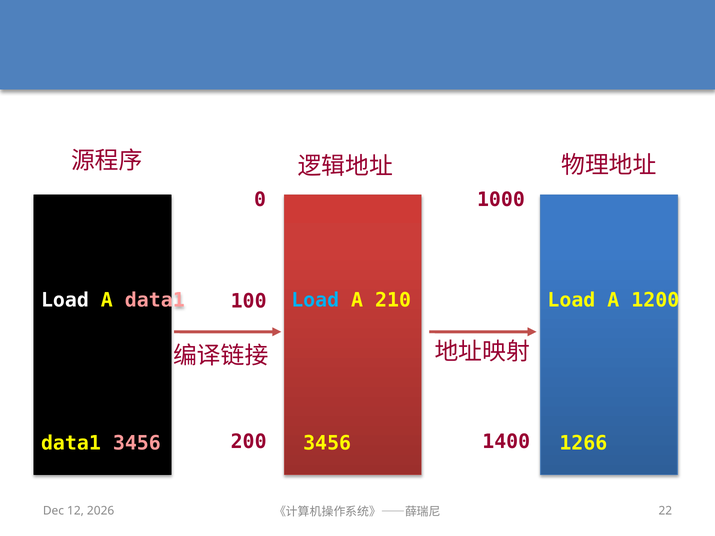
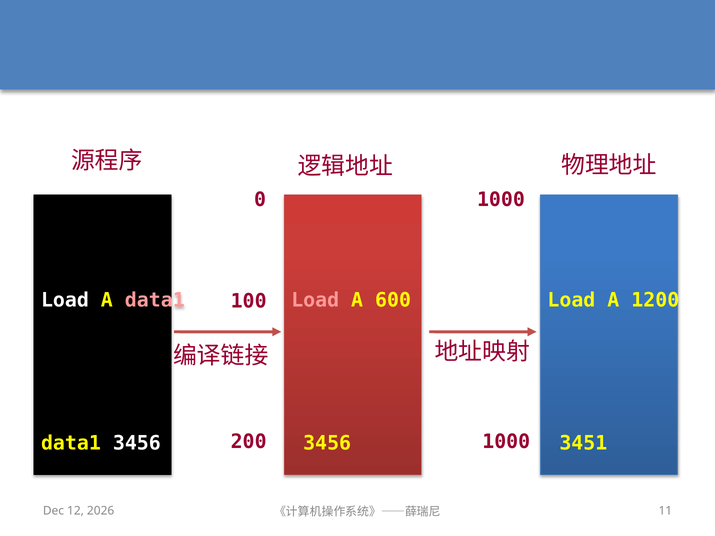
Load colour: light blue -> pink (315, 300)
210: 210 -> 600 (393, 300)
1400: 1400 -> 1000 (506, 442)
3456 colour: pink -> white (137, 444)
1266: 1266 -> 3451 (583, 444)
22: 22 -> 11 (665, 511)
